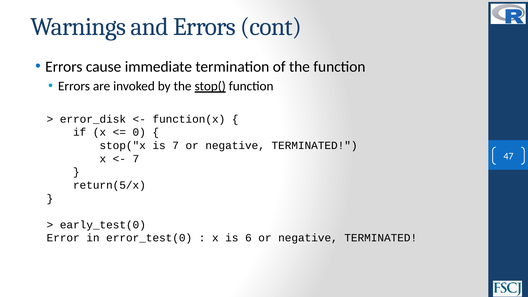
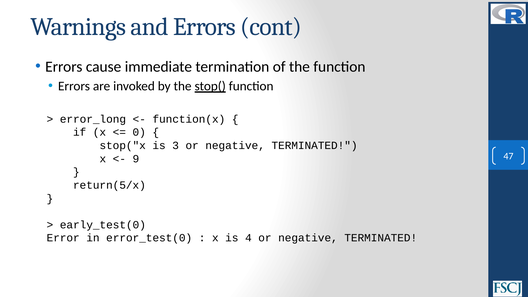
error_disk: error_disk -> error_long (93, 119)
is 7: 7 -> 3 (176, 146)
7: 7 -> 9 (136, 159)
6: 6 -> 4 (248, 238)
